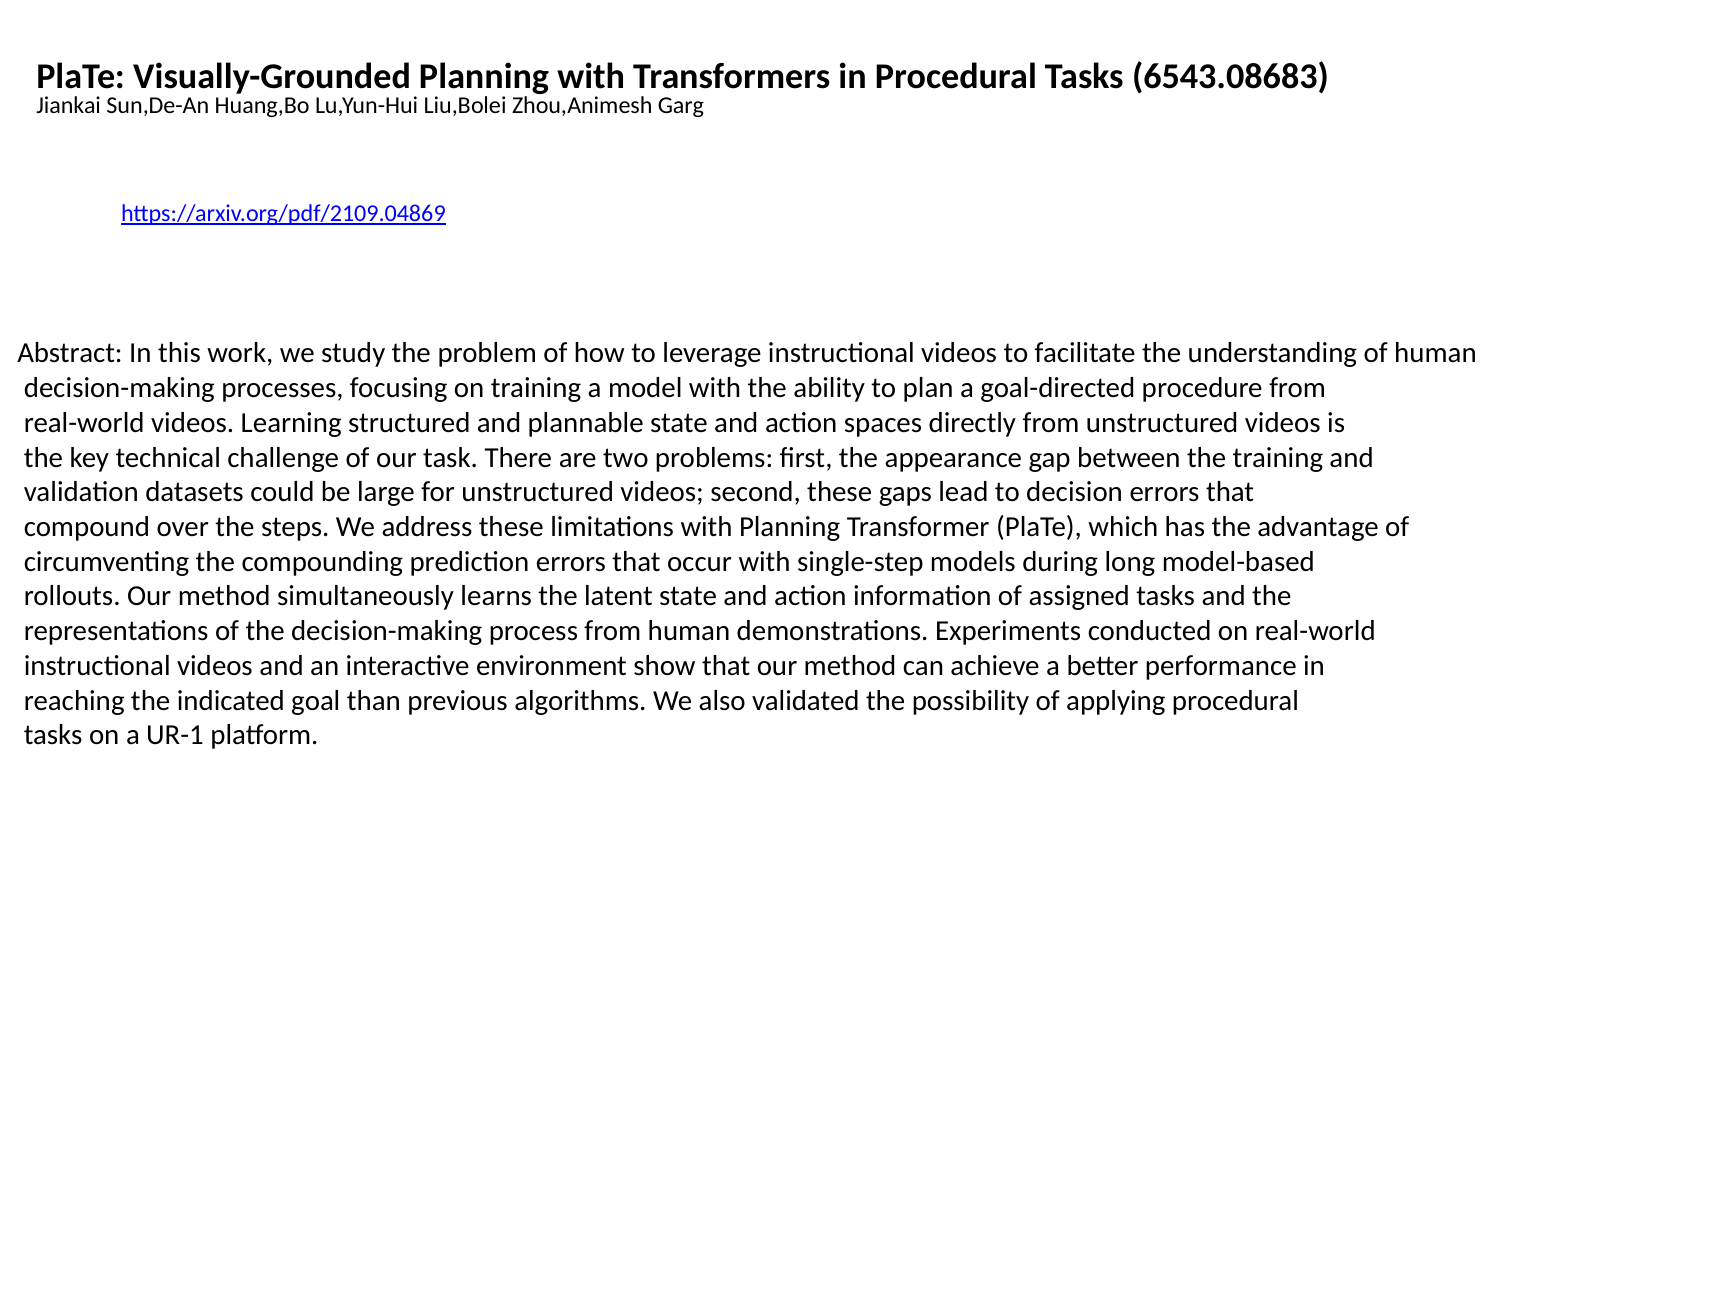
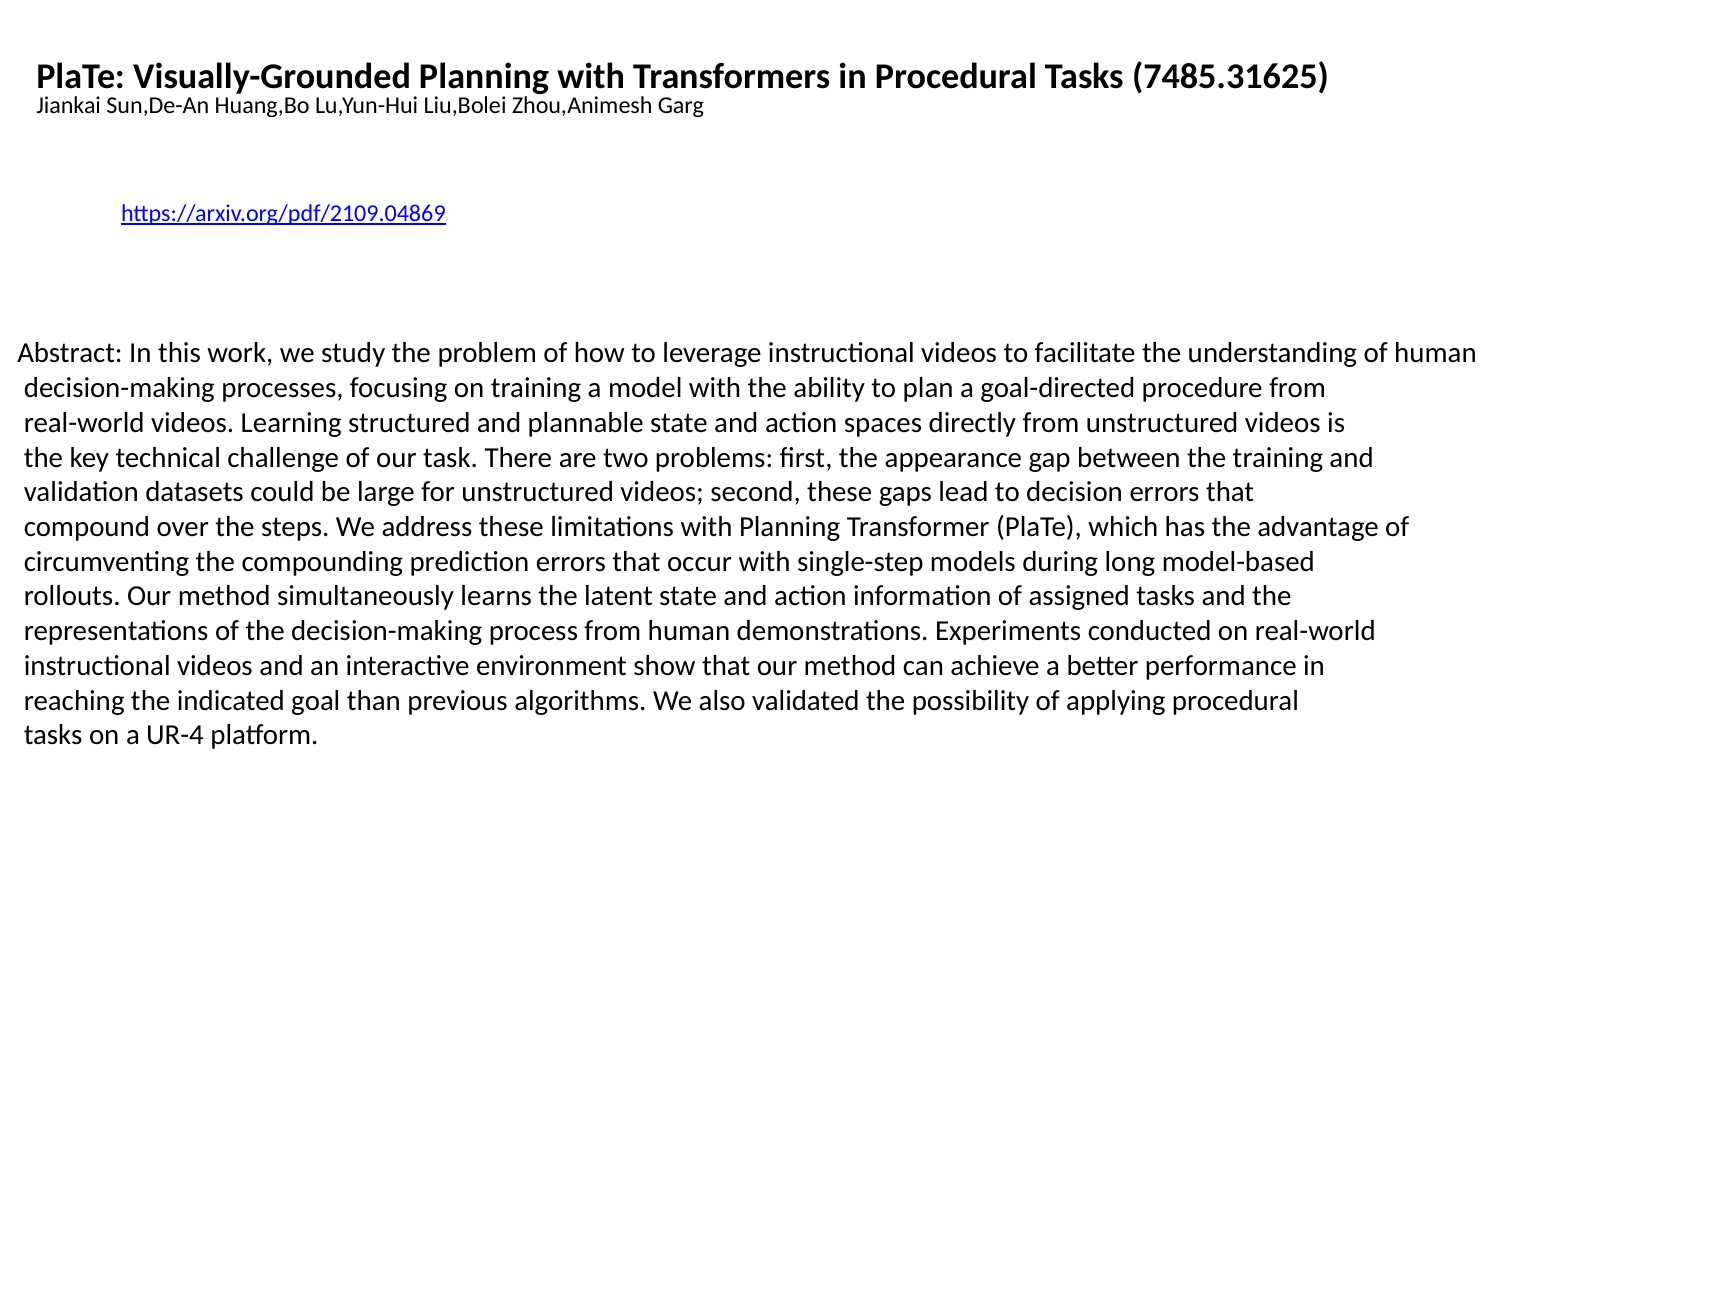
6543.08683: 6543.08683 -> 7485.31625 (1230, 76)
UR-1: UR-1 -> UR-4 (175, 735)
